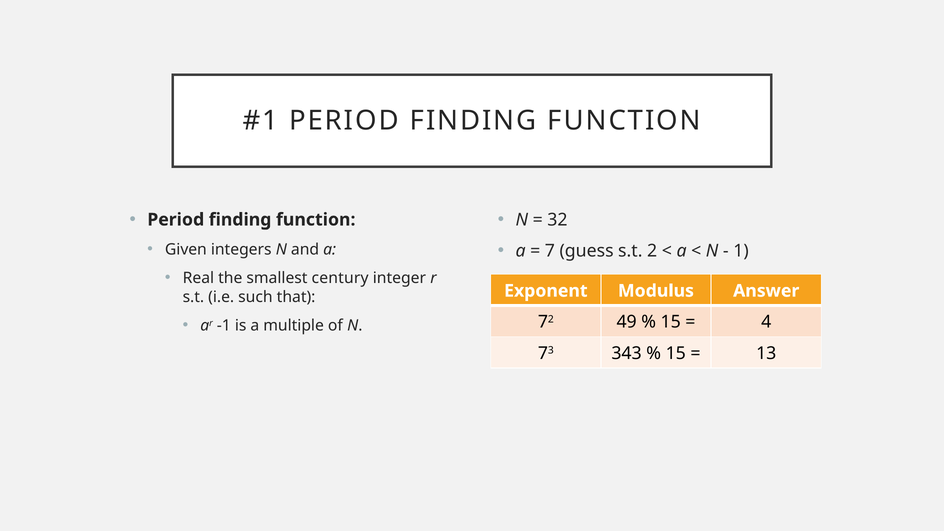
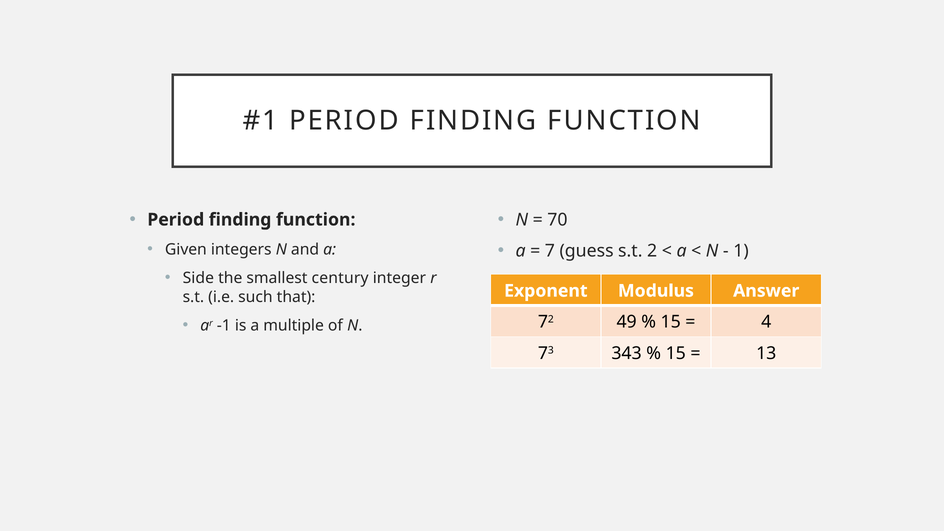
32: 32 -> 70 (557, 220)
Real: Real -> Side (198, 278)
